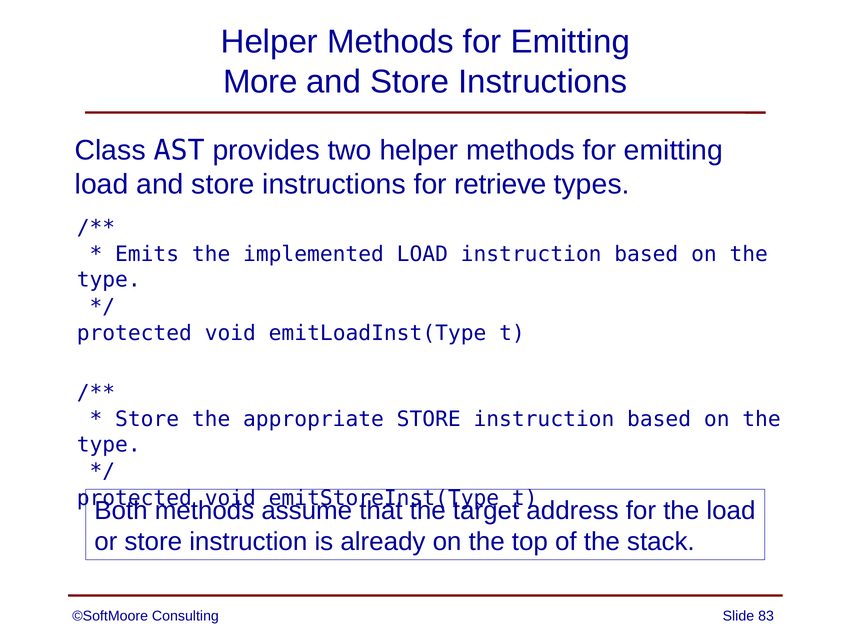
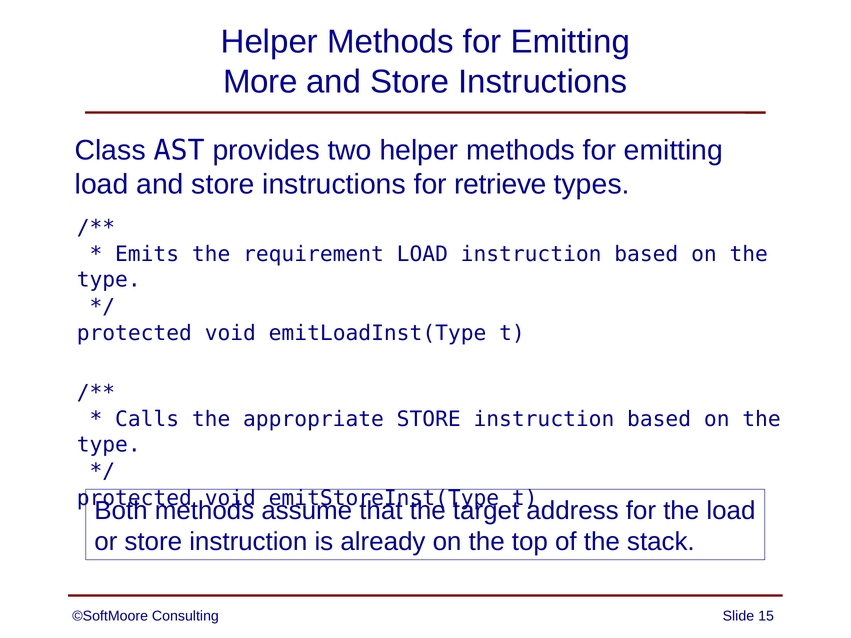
implemented: implemented -> requirement (313, 254)
Store: Store -> Calls (147, 419)
83: 83 -> 15 (766, 617)
